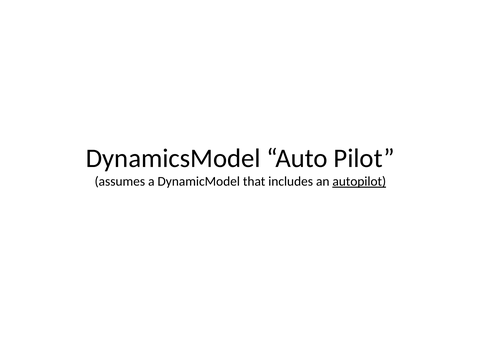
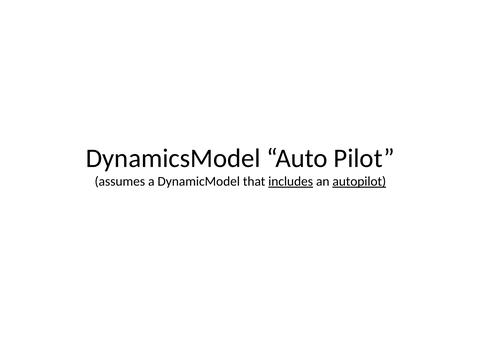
includes underline: none -> present (291, 181)
